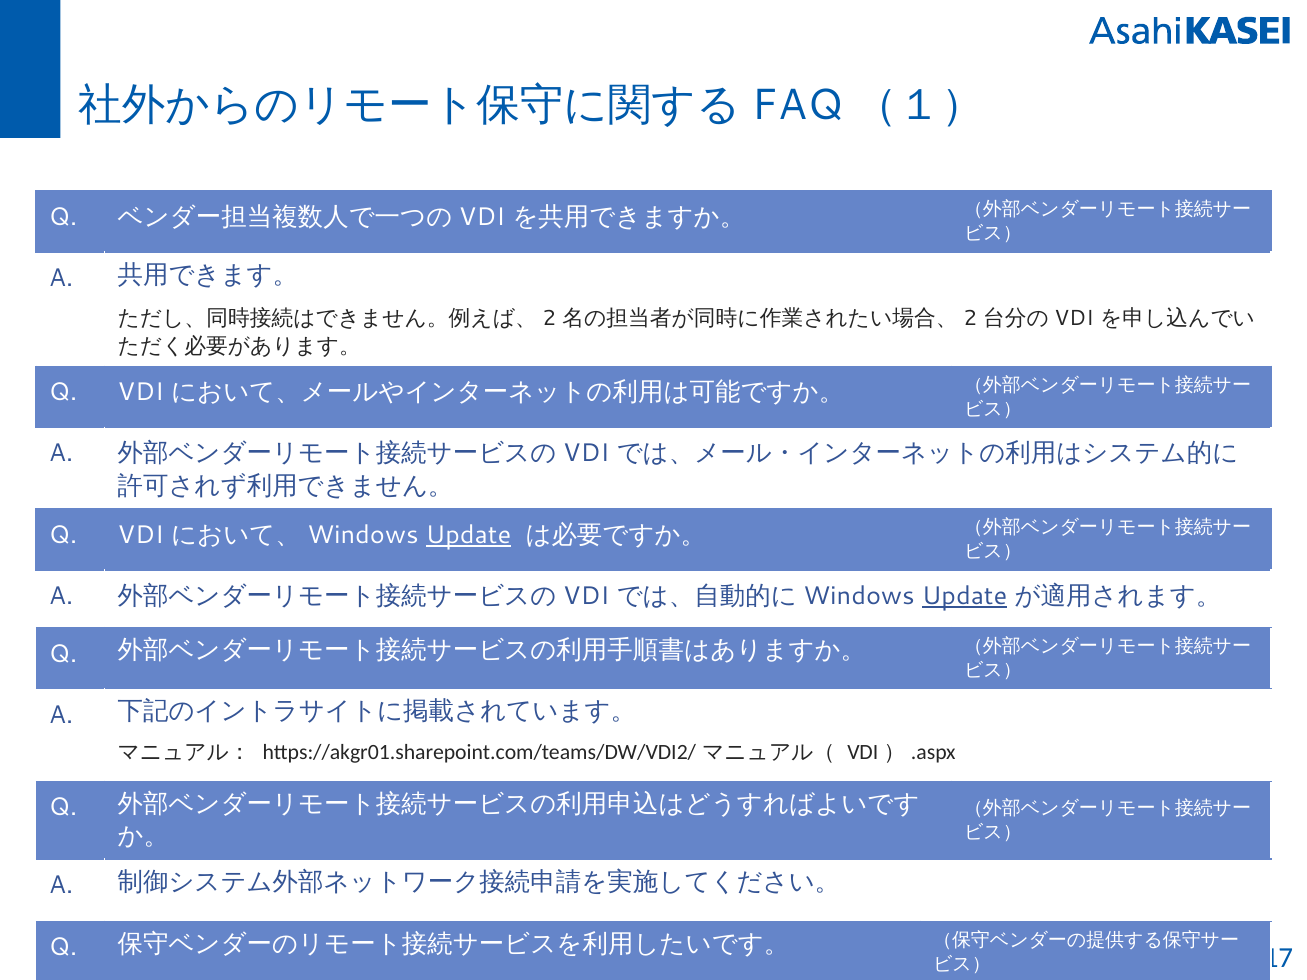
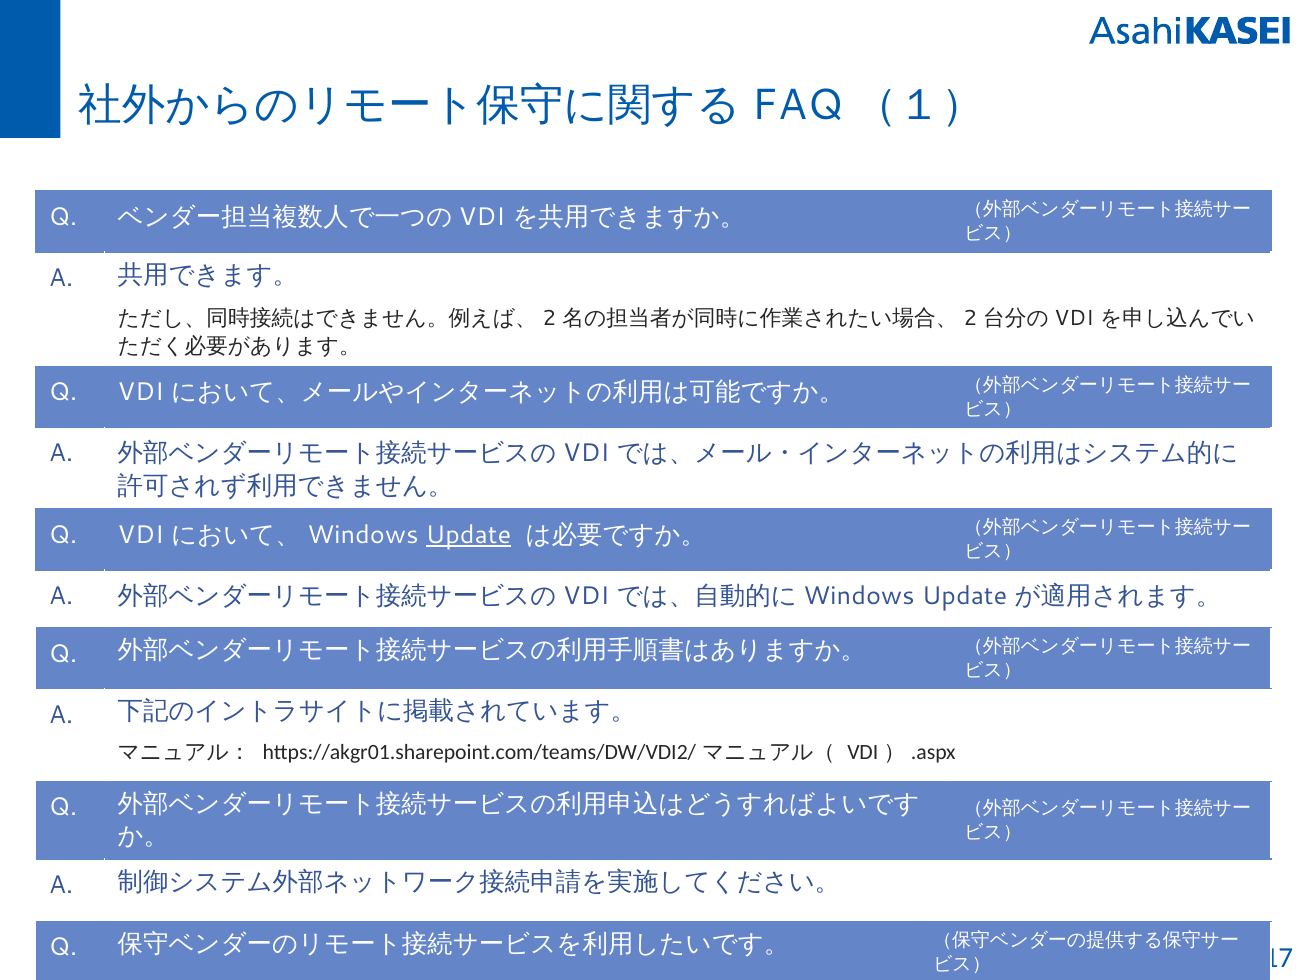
Update underline: present -> none (965, 596)
